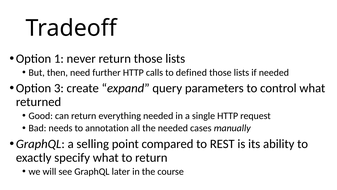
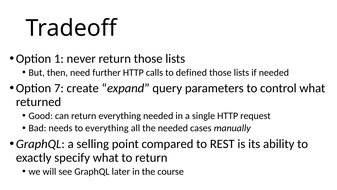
3: 3 -> 7 (59, 88)
to annotation: annotation -> everything (107, 128)
